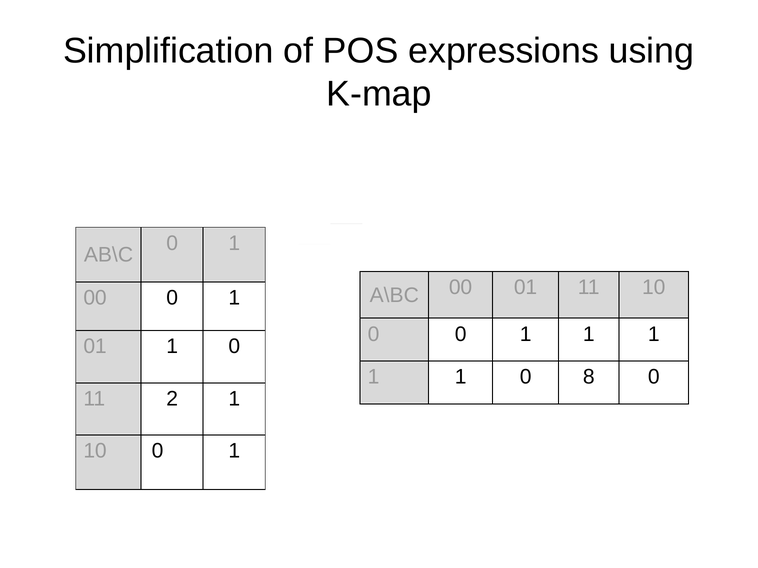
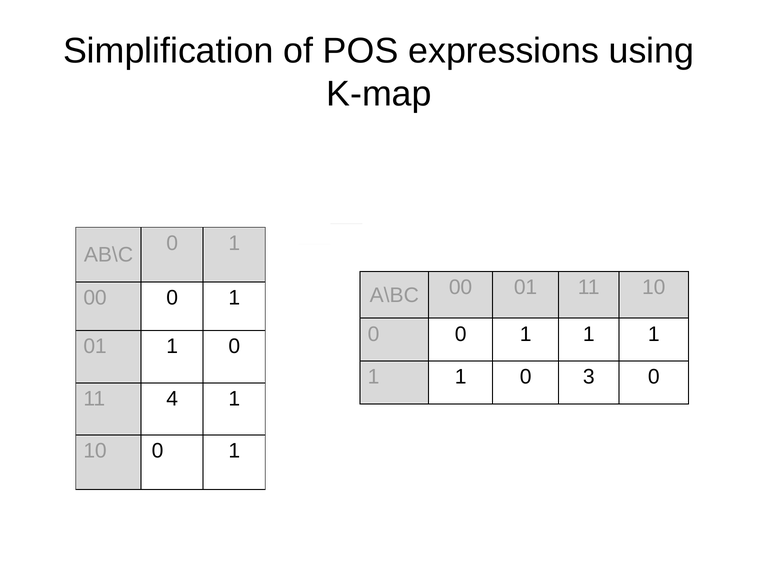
8: 8 -> 3 (589, 377)
2: 2 -> 4 (172, 399)
